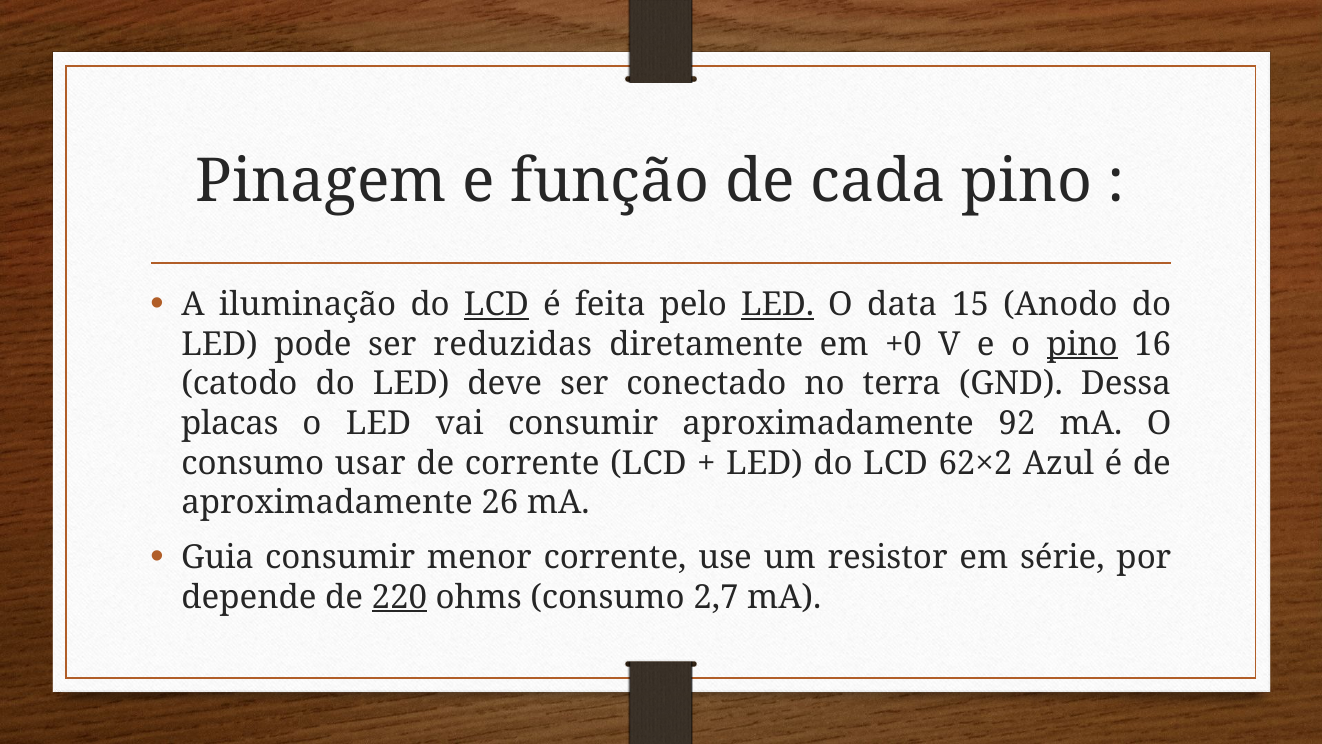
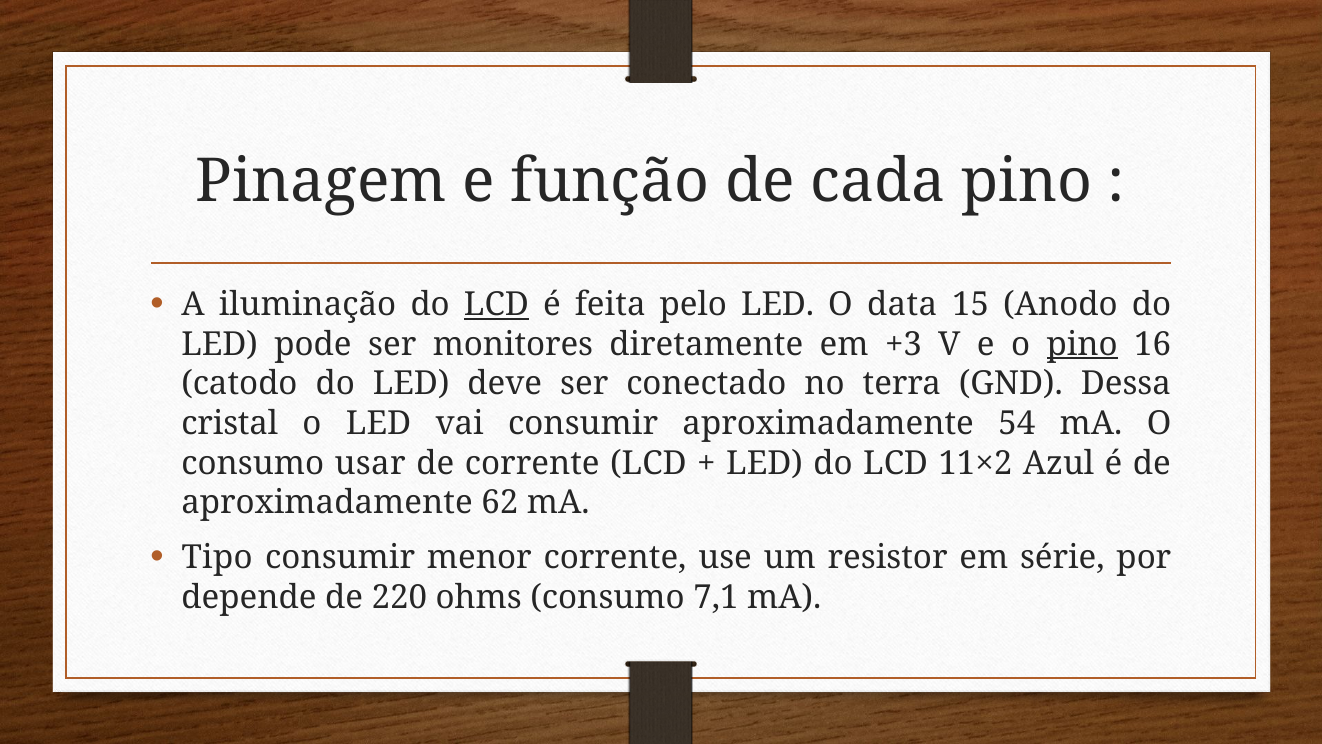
LED underline: present -> none (778, 304)
reduzidas: reduzidas -> monitores (513, 344)
+0: +0 -> +3 (903, 344)
placas: placas -> cristal (230, 423)
92: 92 -> 54 (1017, 423)
62×2: 62×2 -> 11×2 (975, 463)
26: 26 -> 62 (500, 503)
Guia: Guia -> Tipo (217, 557)
220 underline: present -> none (399, 597)
2,7: 2,7 -> 7,1 (716, 597)
